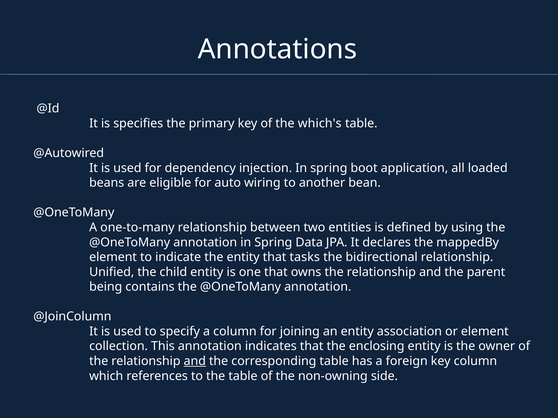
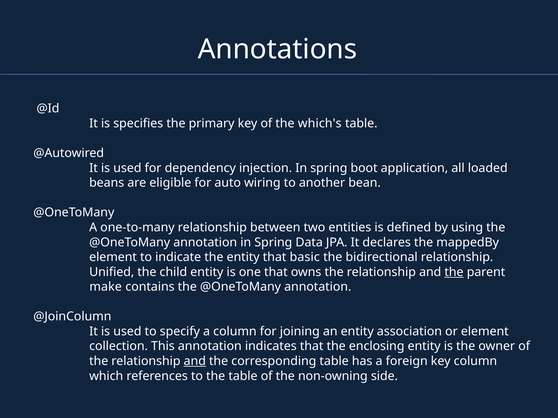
tasks: tasks -> basic (305, 257)
the underline: none -> present (454, 272)
being: being -> make (106, 287)
